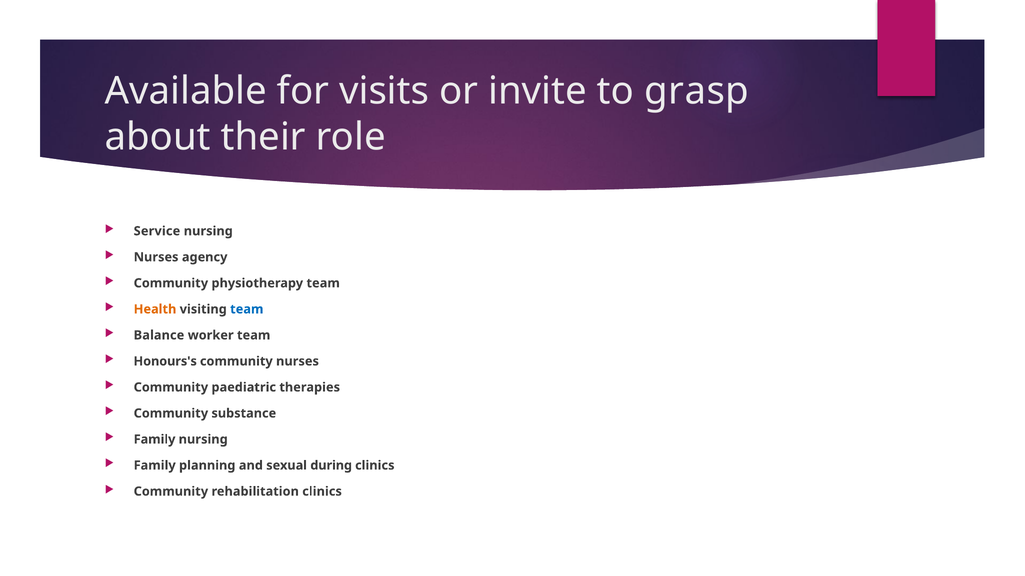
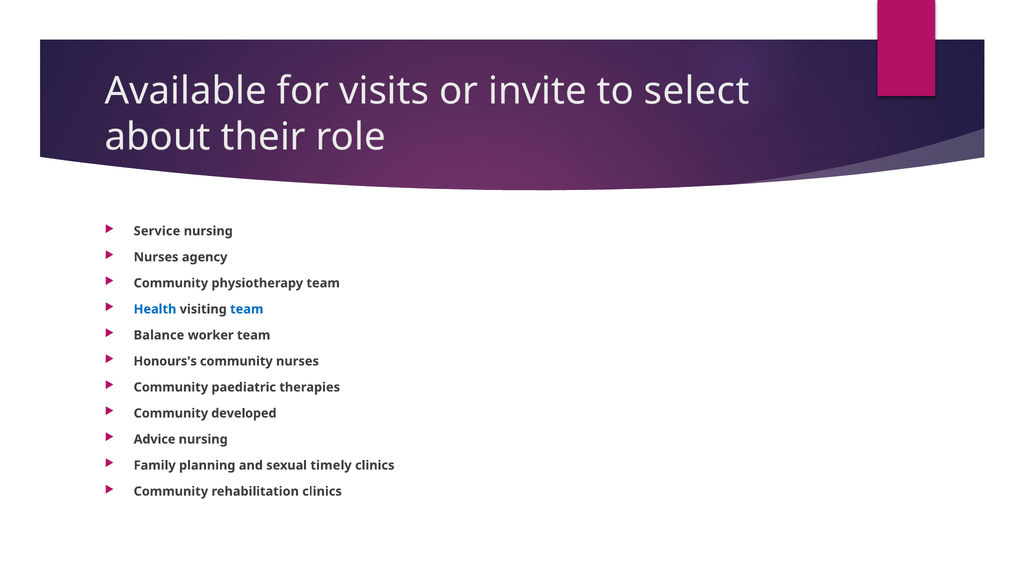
grasp: grasp -> select (697, 91)
Health colour: orange -> blue (155, 309)
substance: substance -> developed (244, 414)
Family: Family -> Advice (155, 440)
during: during -> timely (331, 466)
